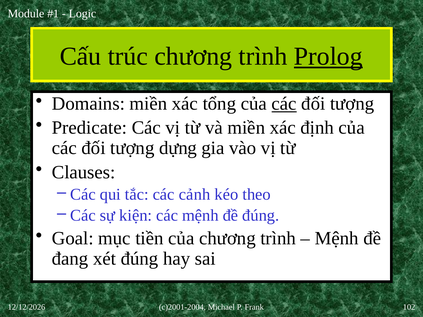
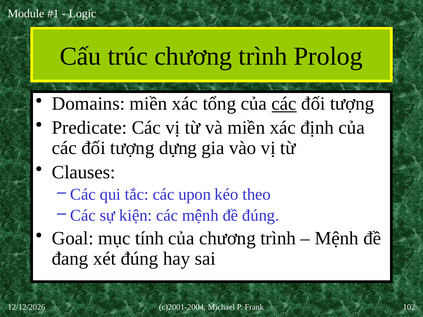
Prolog underline: present -> none (328, 56)
cảnh: cảnh -> upon (195, 195)
tiền: tiền -> tính (150, 239)
